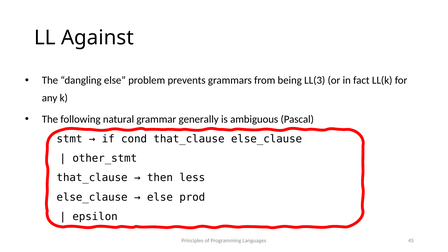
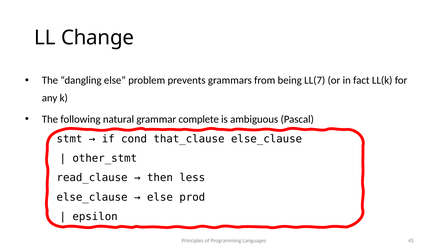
Against: Against -> Change (98, 38)
LL(3: LL(3 -> LL(7 (315, 80)
generally: generally -> complete (199, 119)
that_clause: that_clause -> read_clause (92, 178)
